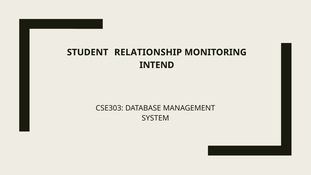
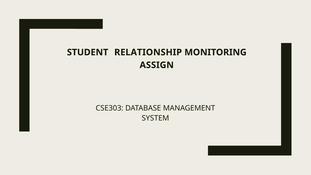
INTEND: INTEND -> ASSIGN (157, 65)
